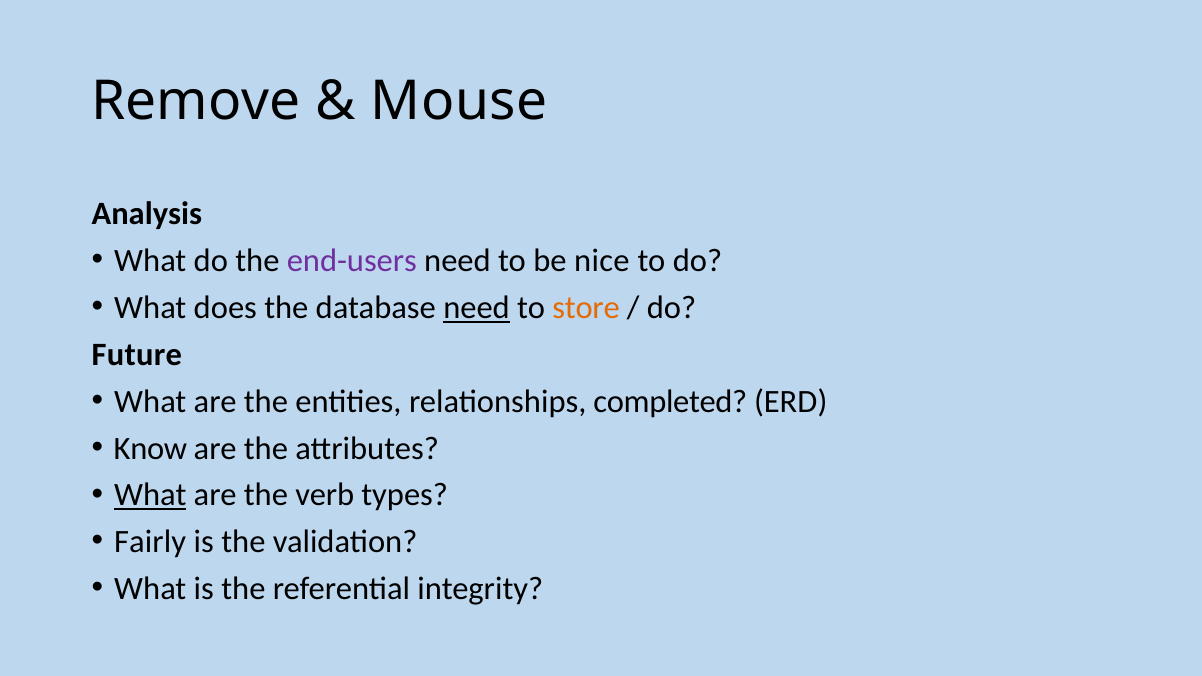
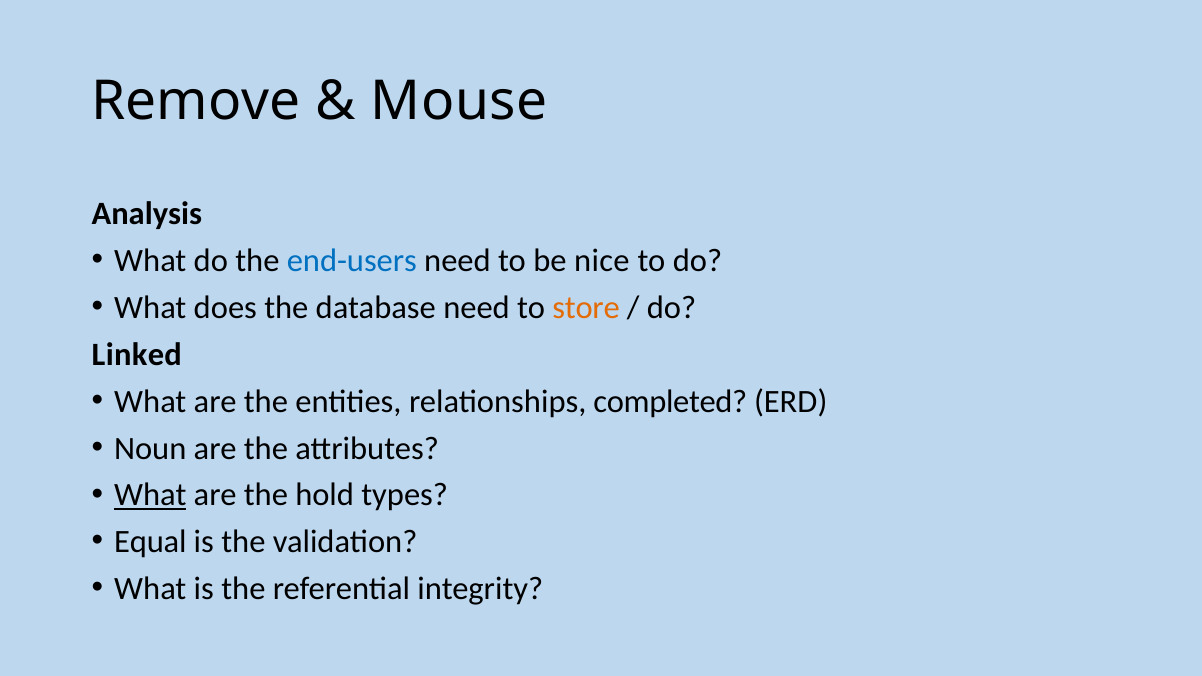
end-users colour: purple -> blue (352, 261)
need underline: present -> none (477, 308)
Future: Future -> Linked (137, 355)
Know: Know -> Noun (150, 448)
verb: verb -> hold (325, 495)
Fairly: Fairly -> Equal (150, 542)
